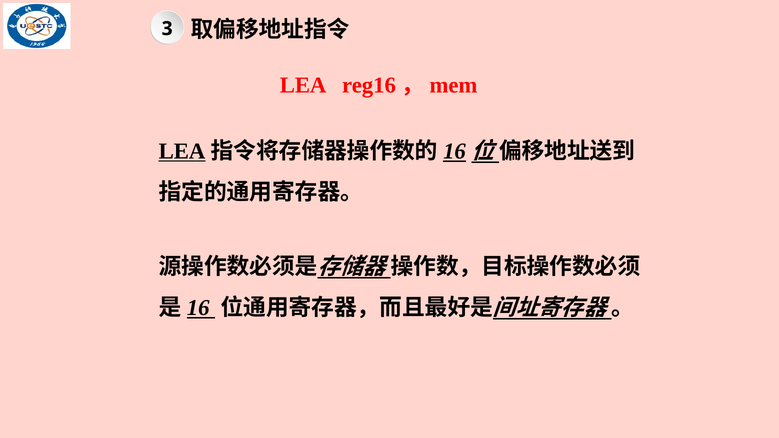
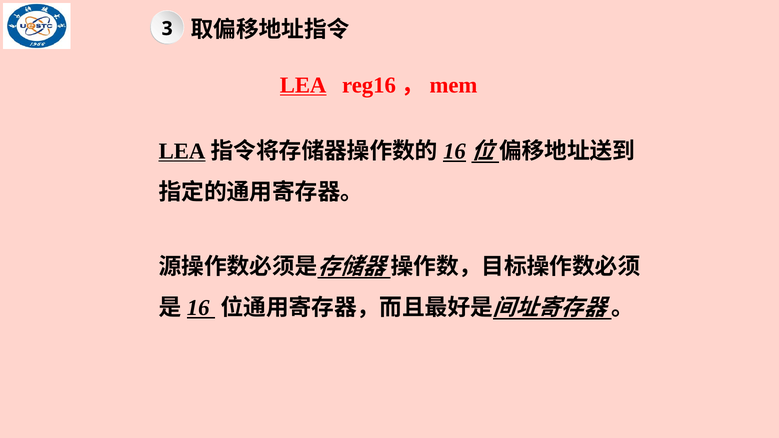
LEA underline: none -> present (303, 85)
